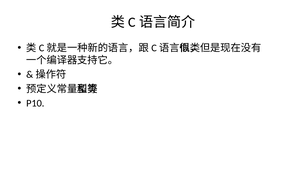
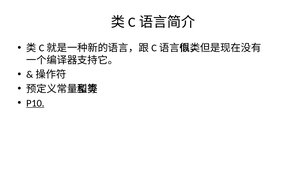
P10 underline: none -> present (35, 103)
